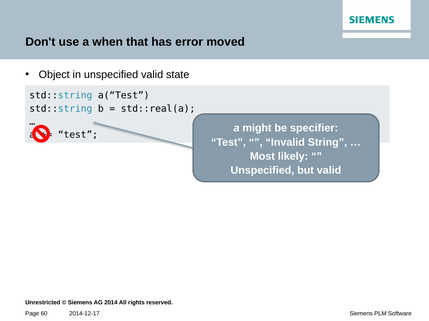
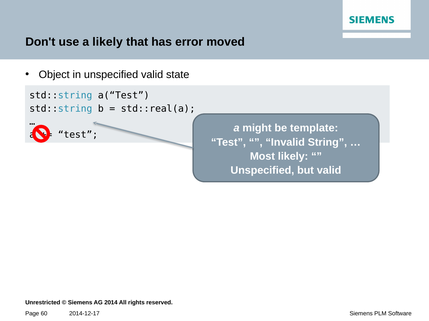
a when: when -> likely (108, 42)
specifier: specifier -> template (314, 128)
